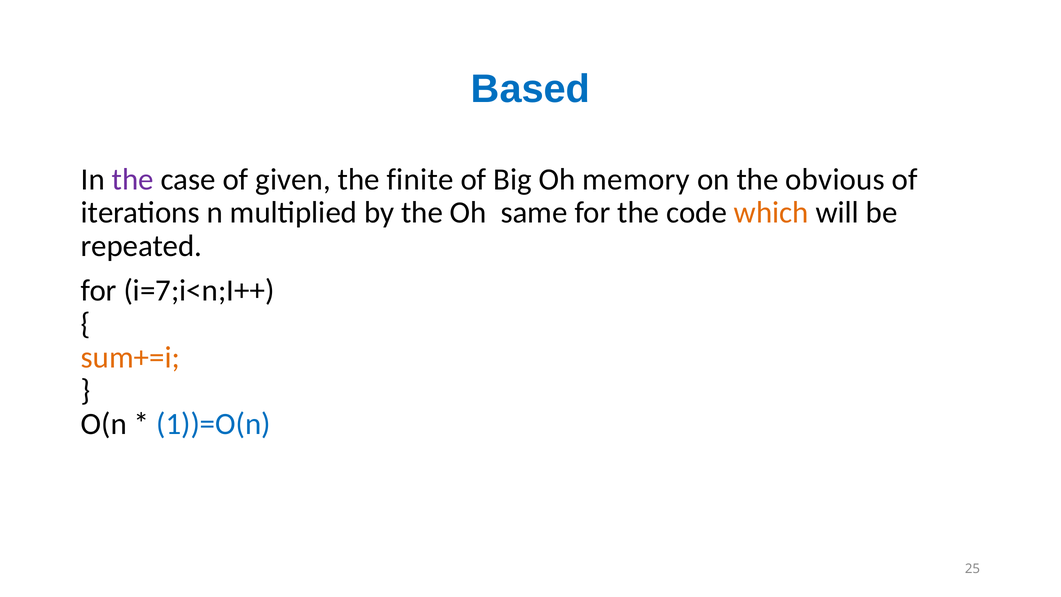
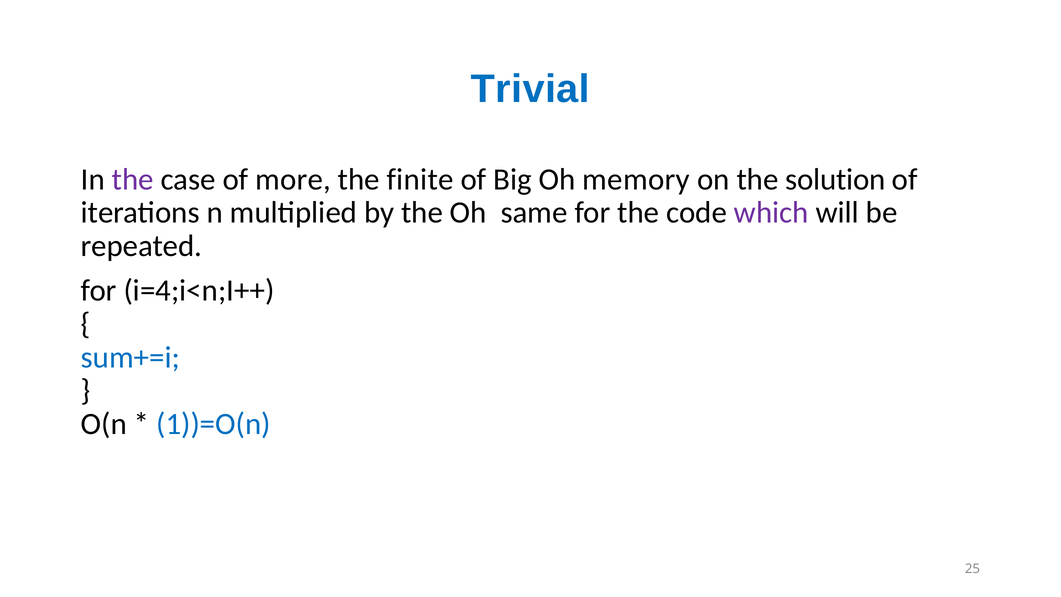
Based: Based -> Trivial (530, 89)
given: given -> more (293, 179)
obvious: obvious -> solution (835, 179)
which colour: orange -> purple (771, 213)
i=7;i<n;I++: i=7;i<n;I++ -> i=4;i<n;I++ (199, 290)
sum+=i colour: orange -> blue (130, 357)
